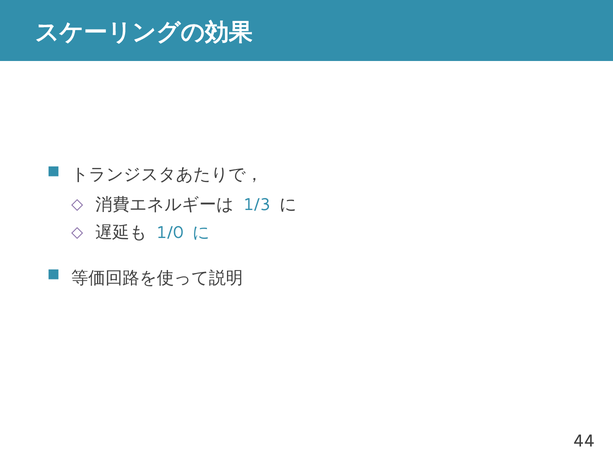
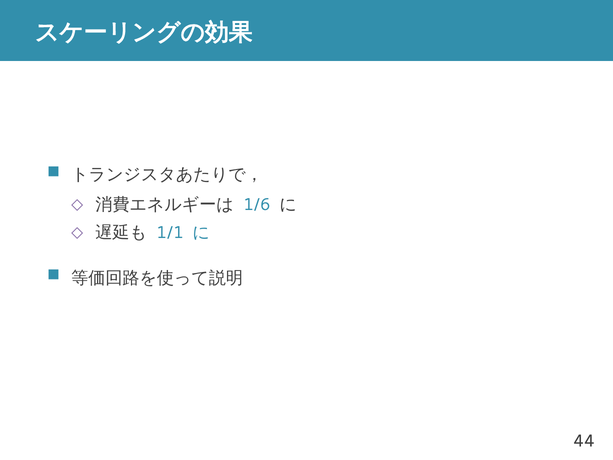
1/3: 1/3 -> 1/6 (257, 205)
1/0: 1/0 -> 1/1 (170, 232)
